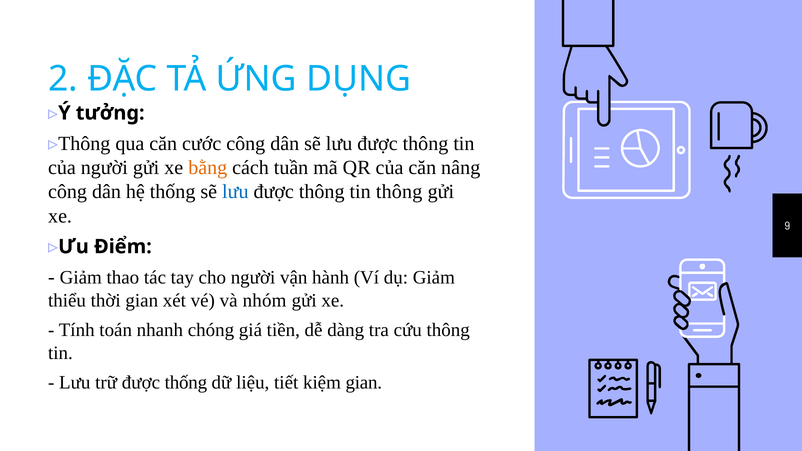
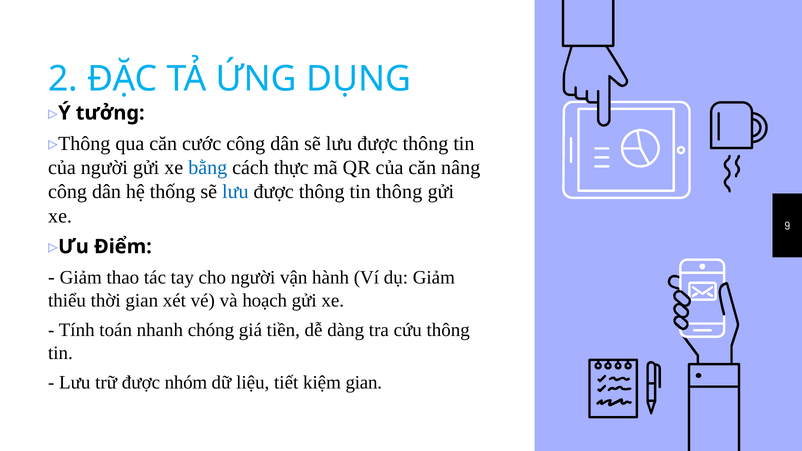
bằng colour: orange -> blue (208, 168)
tuần: tuần -> thực (291, 168)
nhóm: nhóm -> hoạch (265, 301)
được thống: thống -> nhóm (186, 382)
